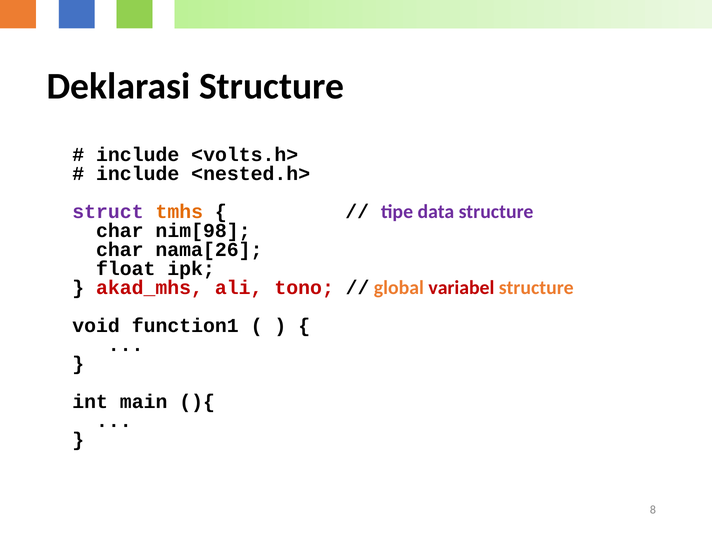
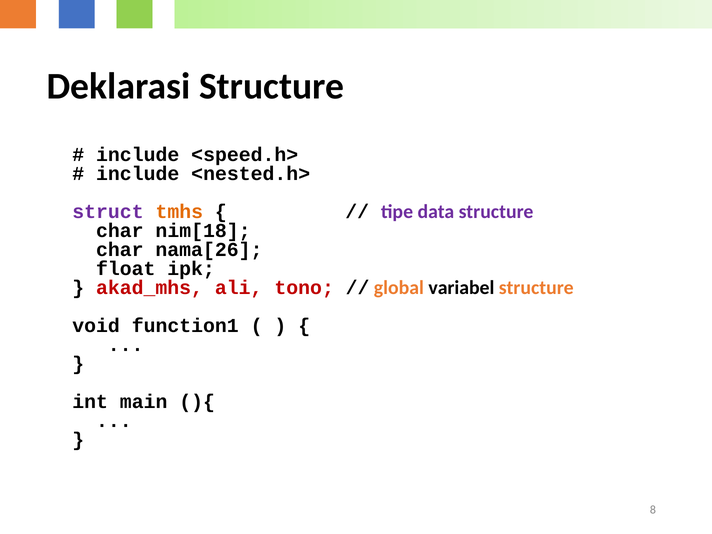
<volts.h>: <volts.h> -> <speed.h> (245, 155)
nim[98: nim[98 -> nim[18 (203, 231)
variabel colour: red -> black (461, 288)
